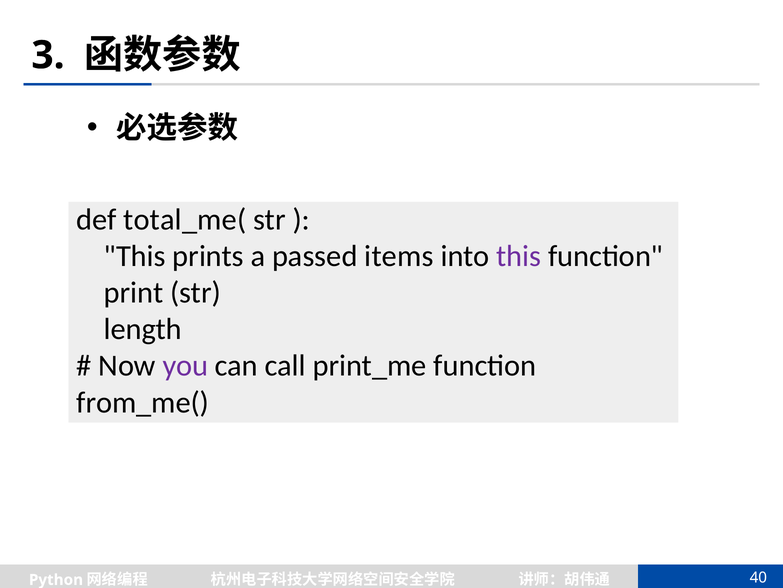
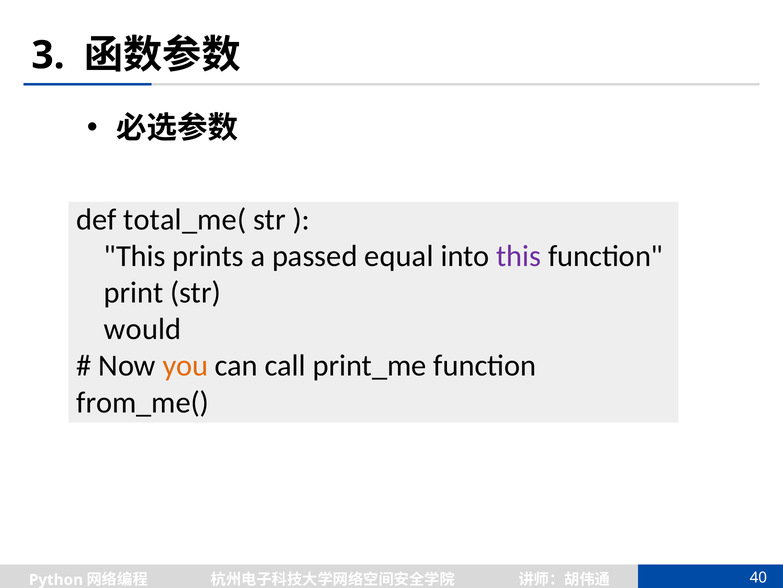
items: items -> equal (399, 256)
length: length -> would (143, 329)
you colour: purple -> orange (185, 365)
